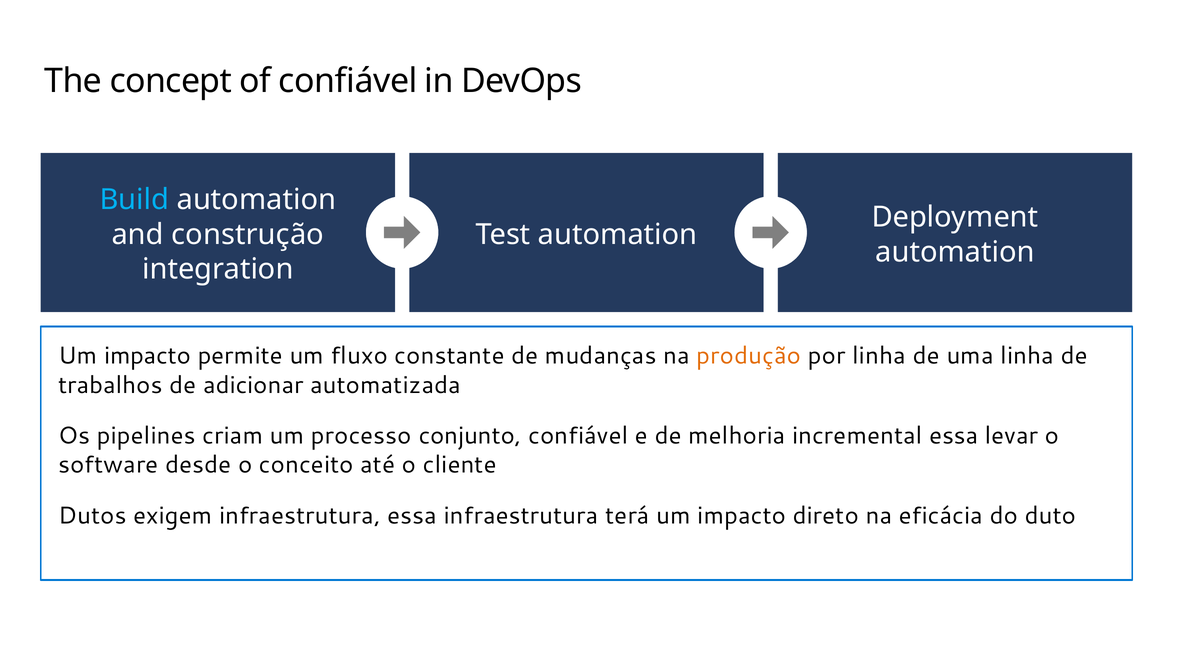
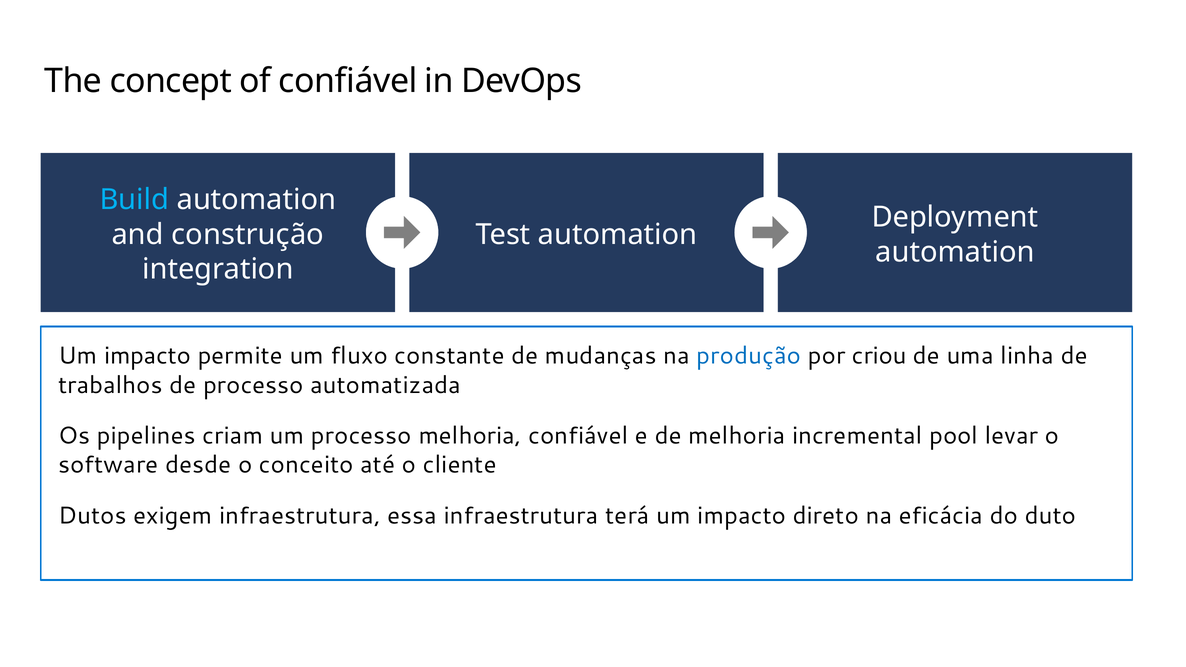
produção colour: orange -> blue (749, 356)
por linha: linha -> criou (879, 356)
de adicionar: adicionar -> processo (253, 385)
processo conjunto: conjunto -> melhoria (470, 436)
incremental essa: essa -> pool (954, 436)
